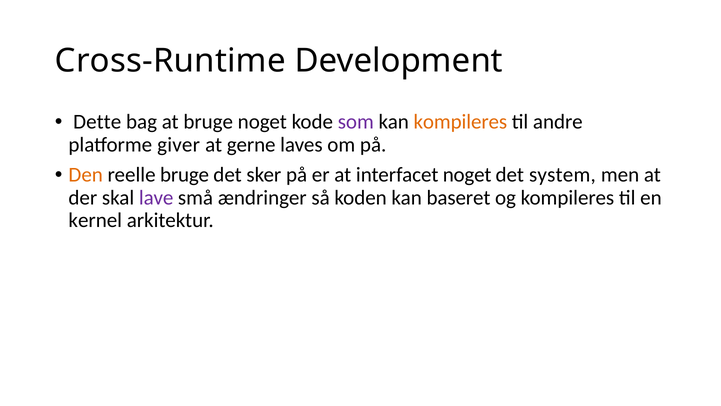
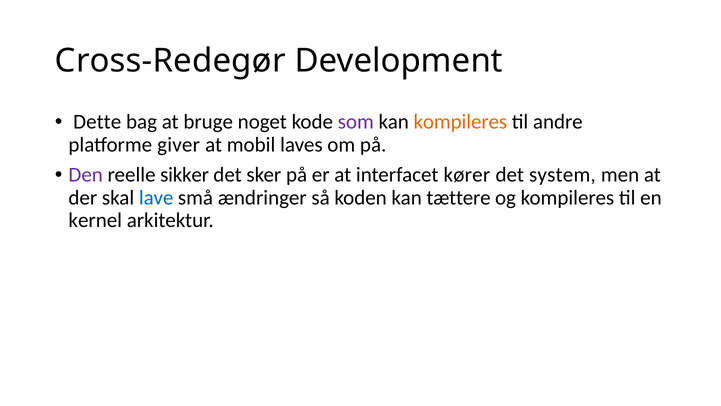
Cross-Runtime: Cross-Runtime -> Cross-Redegør (170, 61)
gerne: gerne -> mobil (251, 145)
Den colour: orange -> purple (86, 175)
reelle bruge: bruge -> sikker (185, 175)
interfacet noget: noget -> kører (467, 175)
lave colour: purple -> blue (156, 198)
baseret: baseret -> tættere (459, 198)
